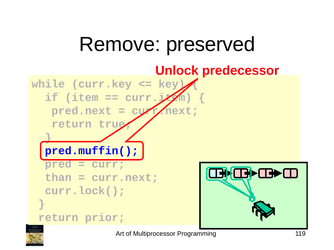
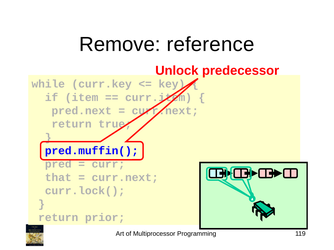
preserved: preserved -> reference (210, 45)
than: than -> that (58, 178)
